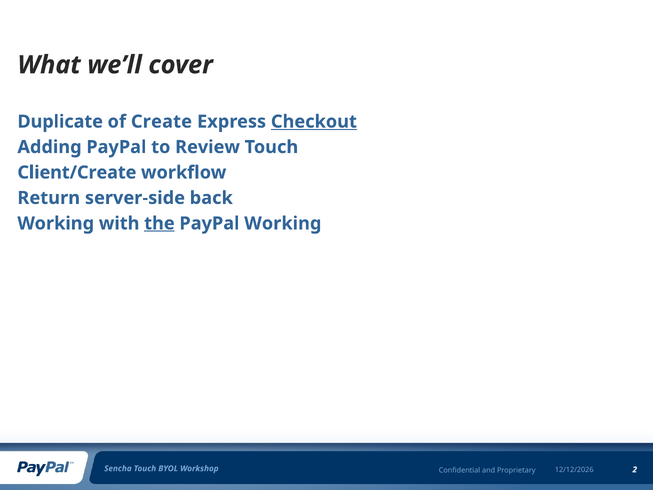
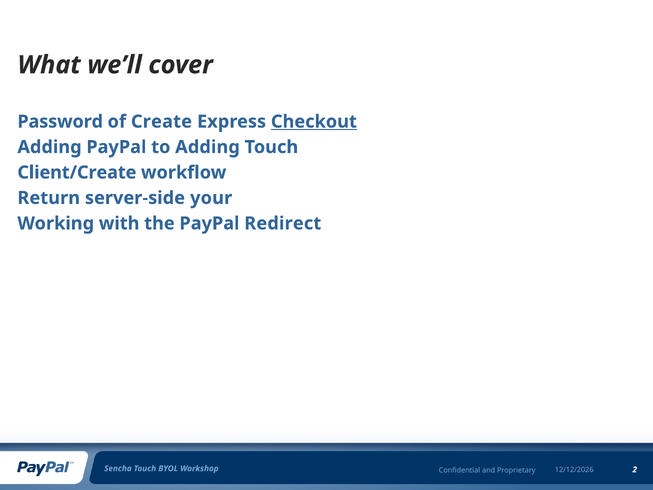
Duplicate: Duplicate -> Password (60, 122)
to Review: Review -> Adding (207, 147)
back: back -> your (211, 198)
the underline: present -> none (159, 223)
PayPal Working: Working -> Redirect (283, 223)
